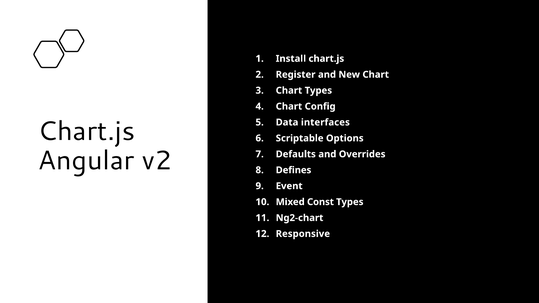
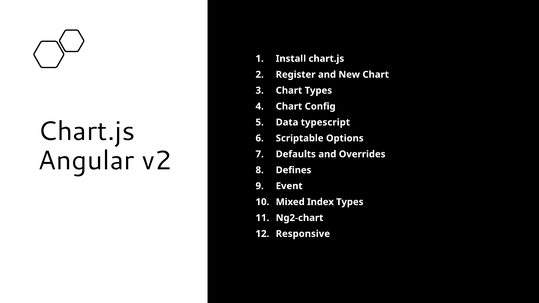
interfaces: interfaces -> typescript (325, 122)
Const: Const -> Index (320, 202)
